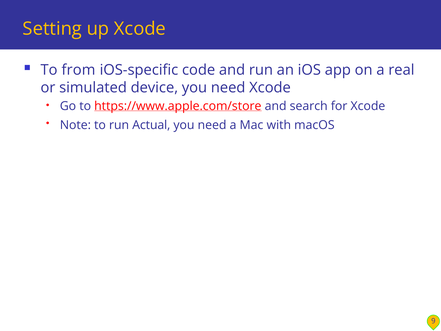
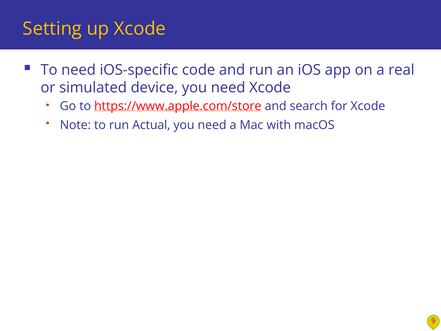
To from: from -> need (79, 70)
